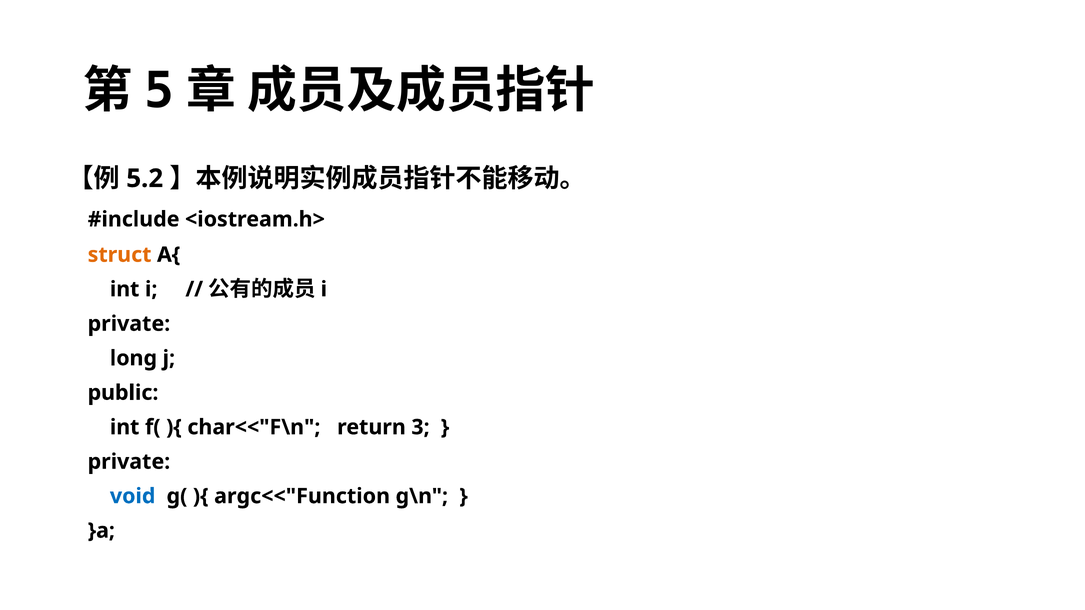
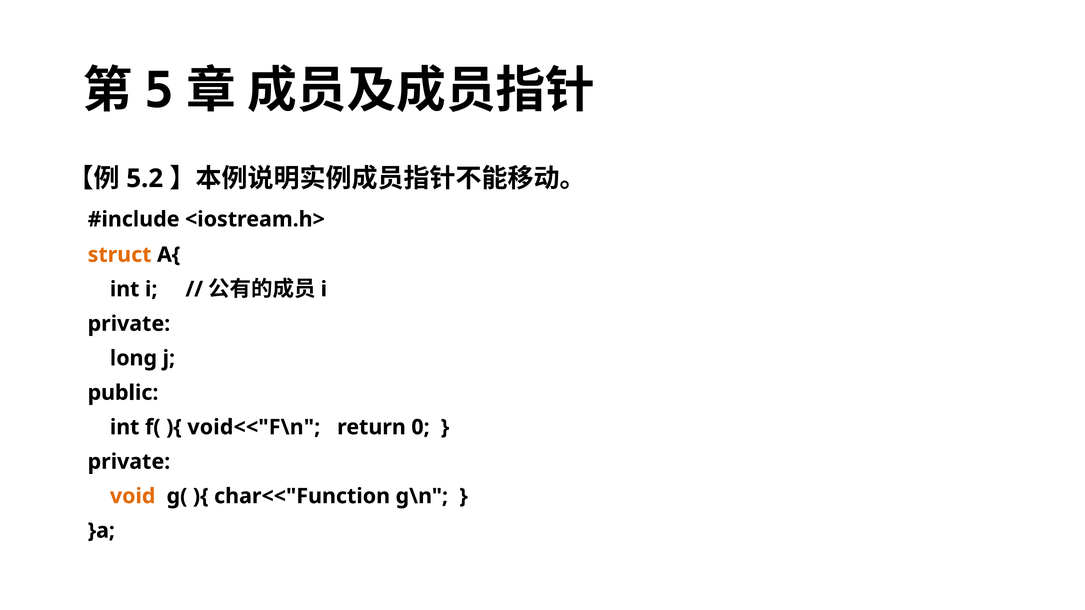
char<<"F\n: char<<"F\n -> void<<"F\n (254, 427)
3: 3 -> 0 (421, 427)
void colour: blue -> orange (133, 496)
argc<<"Function: argc<<"Function -> char<<"Function (302, 496)
